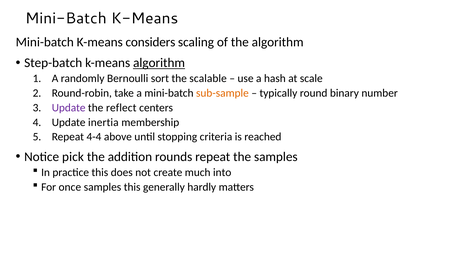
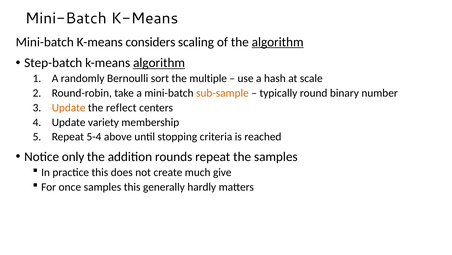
algorithm underline: none -> present (278, 42)
scalable: scalable -> multiple (208, 78)
Update colour: purple -> orange (69, 107)
inertia: inertia -> variety (103, 122)
4-4: 4-4 -> 5-4 (94, 137)
pick: pick -> only (73, 156)
into: into -> give (222, 172)
